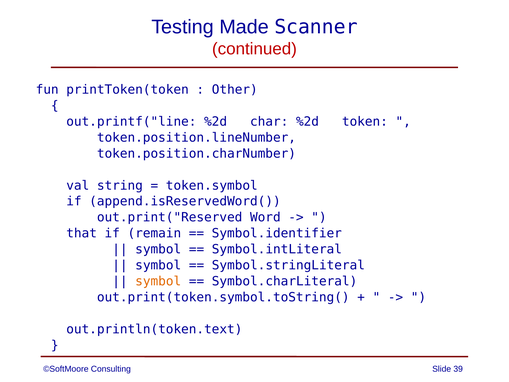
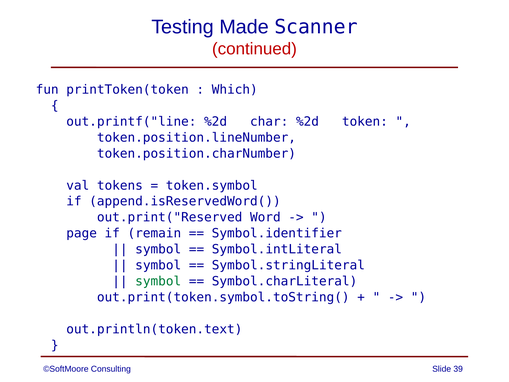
Other: Other -> Which (235, 90)
string: string -> tokens (120, 185)
that: that -> page (82, 233)
symbol colour: orange -> green (158, 281)
